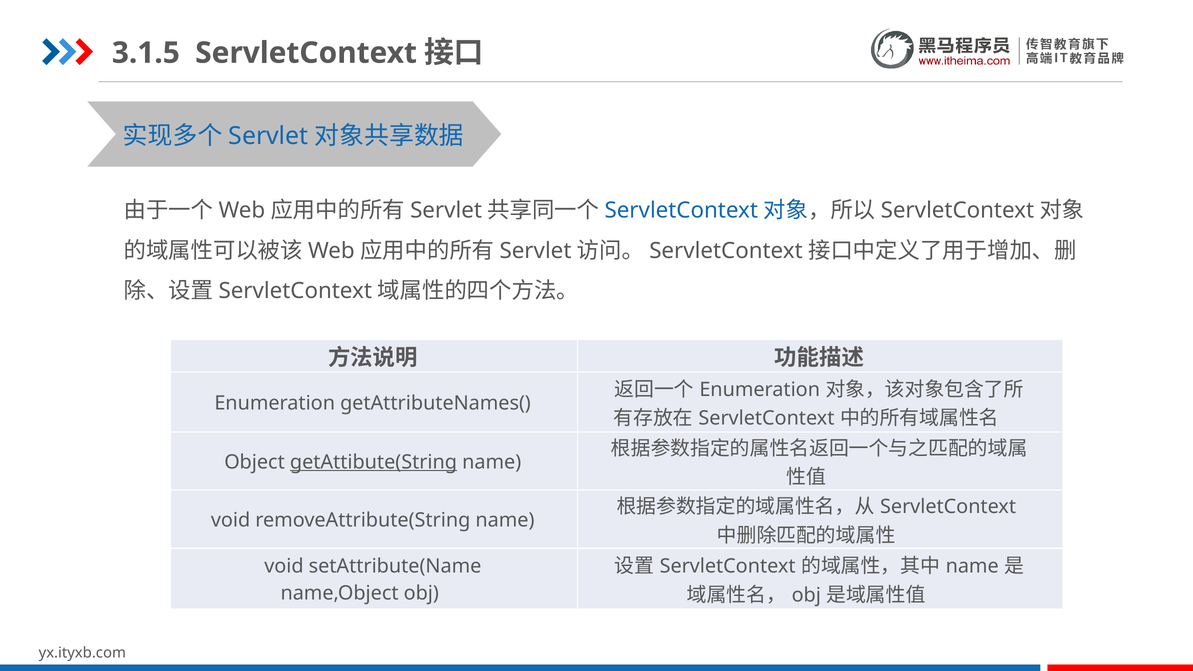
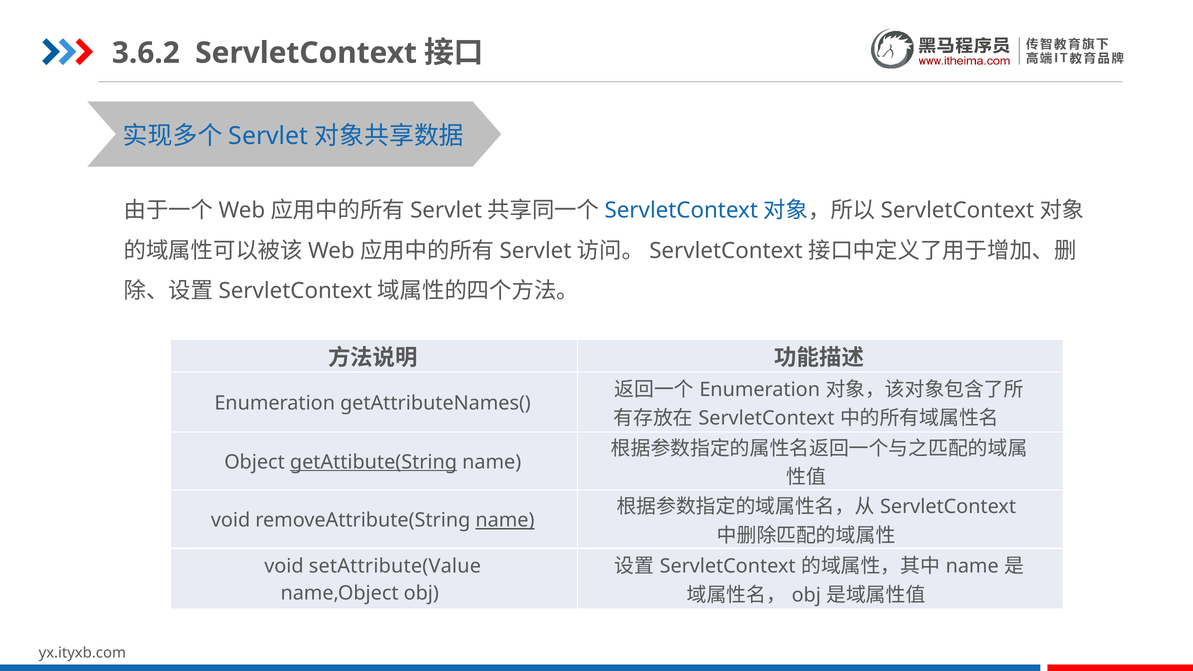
3.1.5: 3.1.5 -> 3.6.2 (146, 53)
name underline: none -> present (505, 520)
setAttribute(Name: setAttribute(Name -> setAttribute(Value (395, 566)
